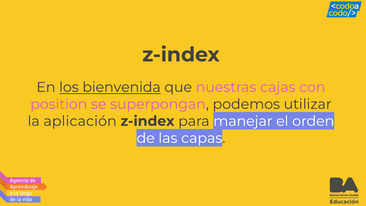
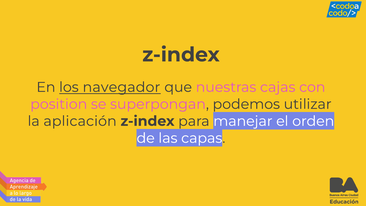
bienvenida: bienvenida -> navegador (121, 87)
